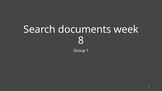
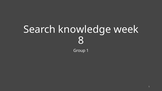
documents: documents -> knowledge (85, 30)
